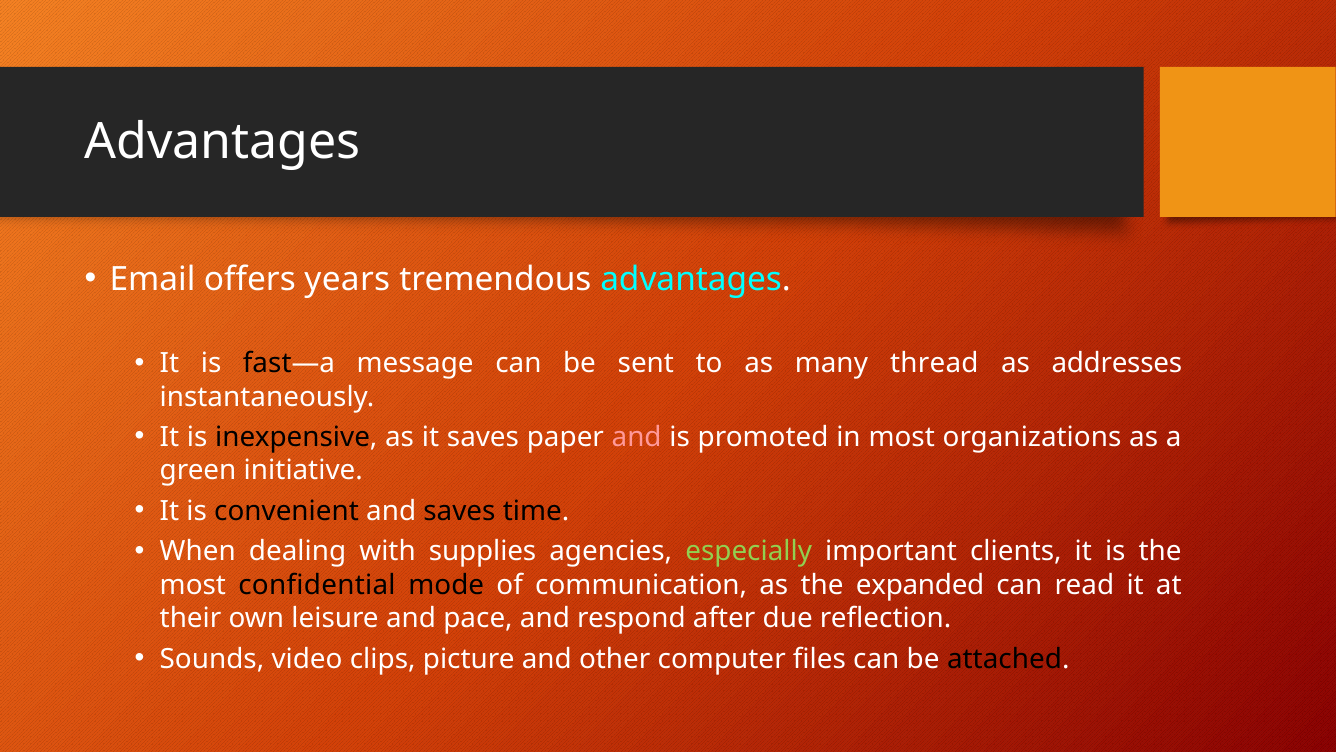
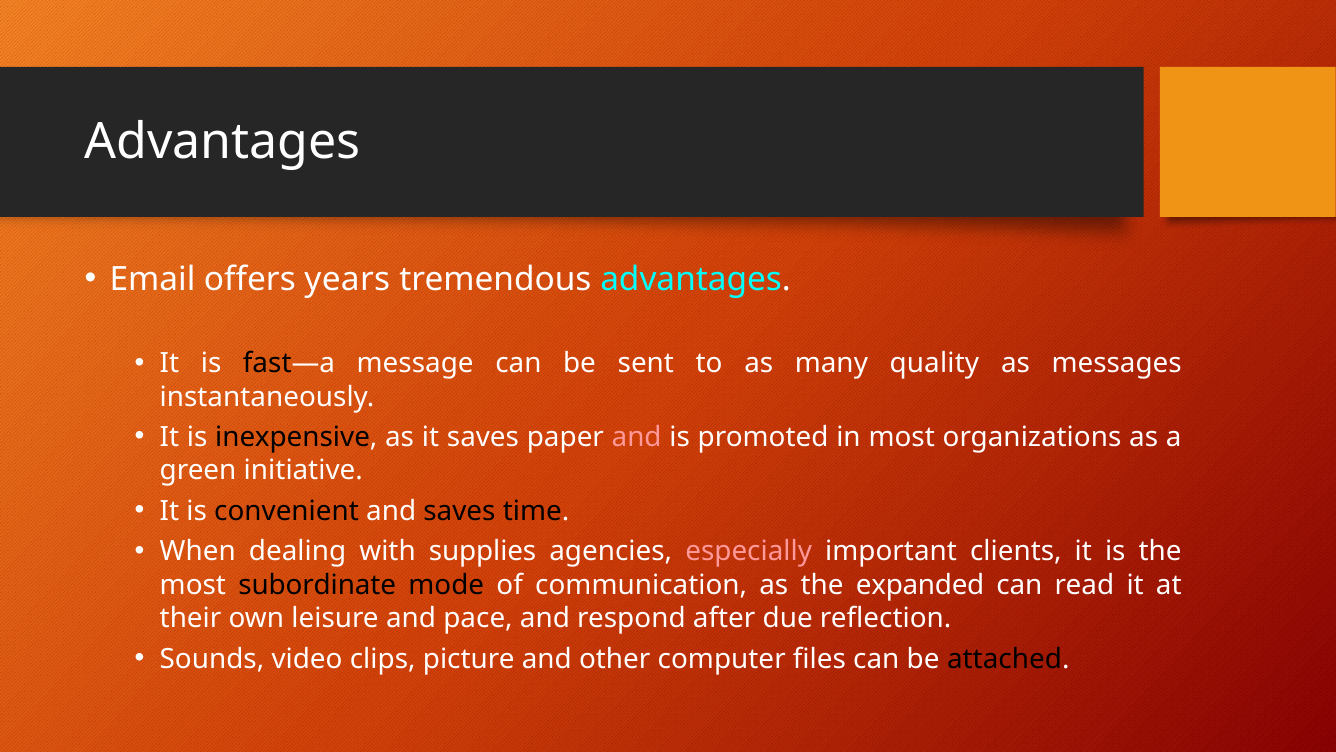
thread: thread -> quality (934, 363)
addresses: addresses -> messages (1117, 363)
especially colour: light green -> pink (749, 551)
confidential: confidential -> subordinate (317, 585)
